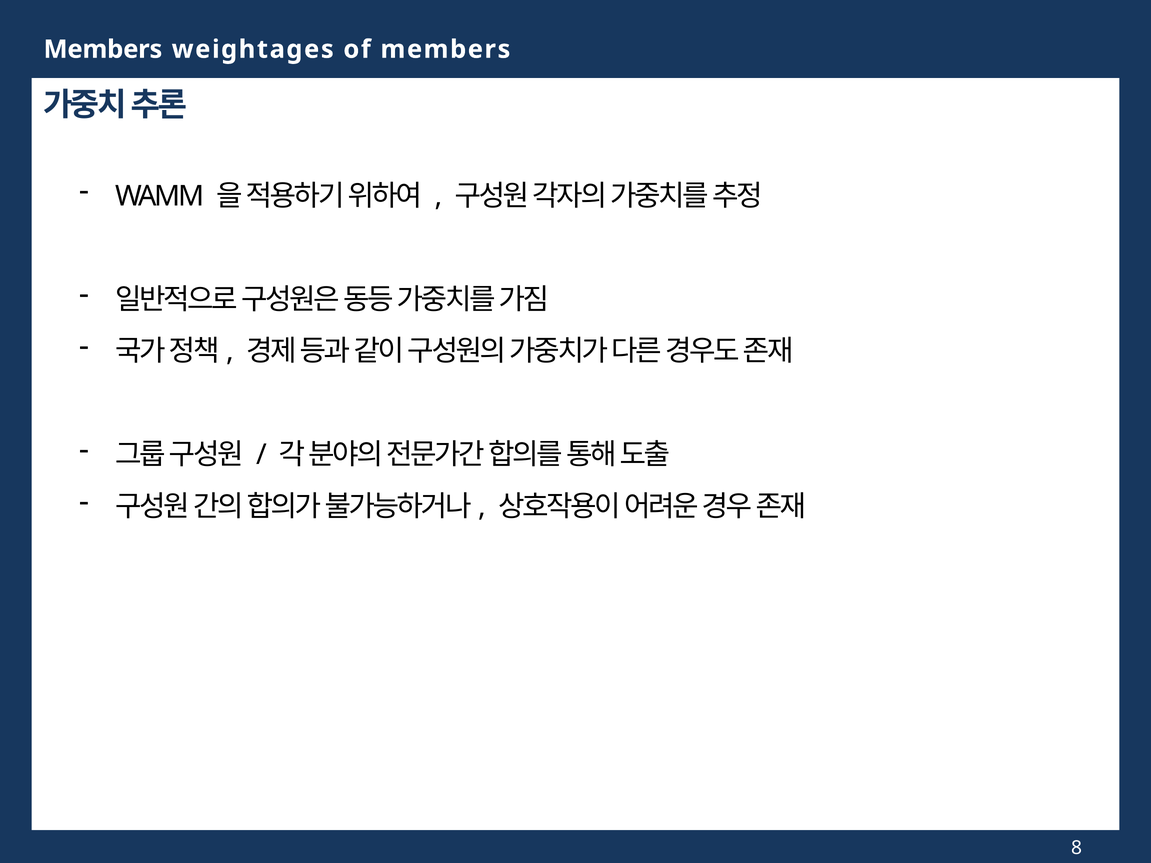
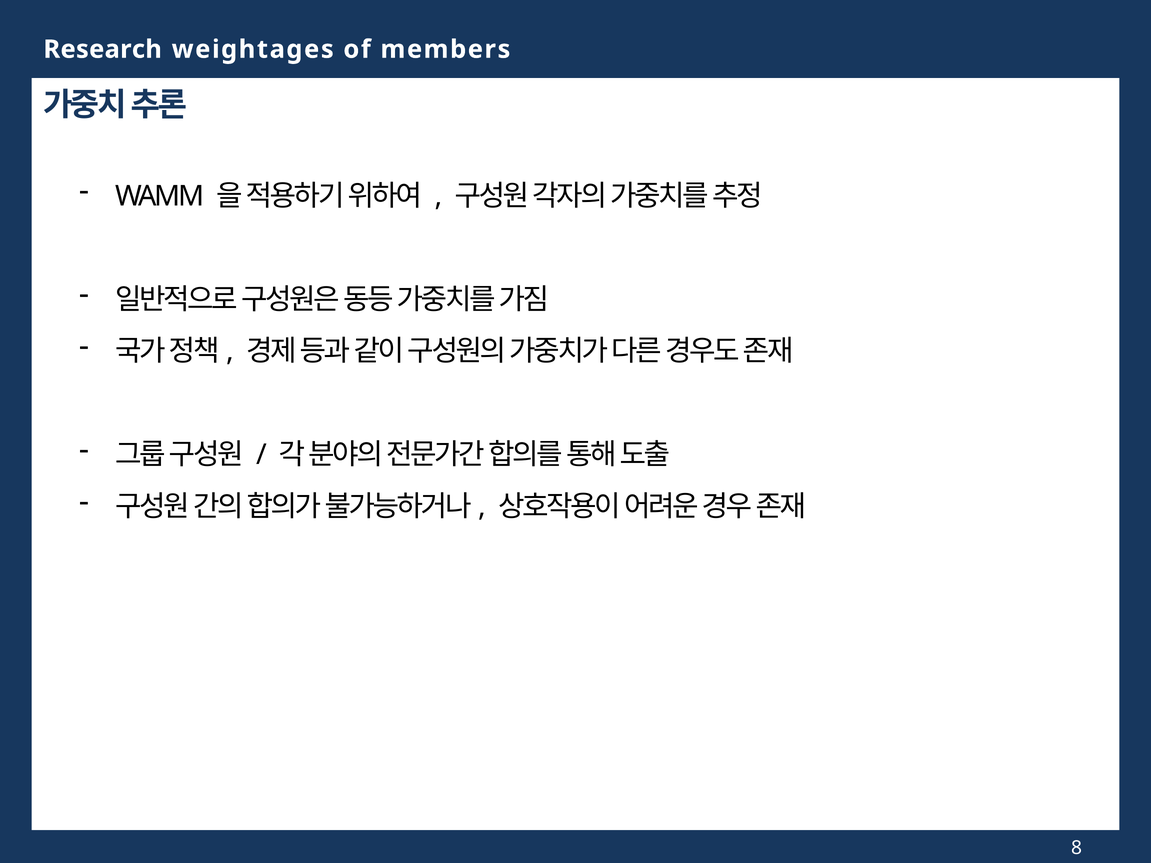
Members: Members -> Research (103, 49)
